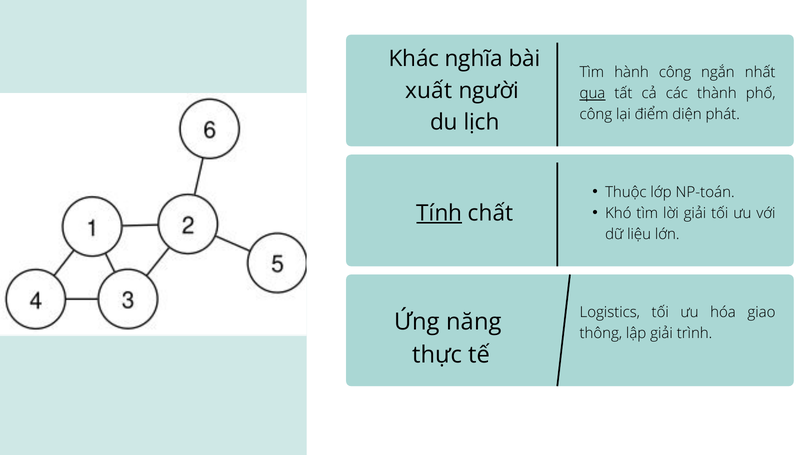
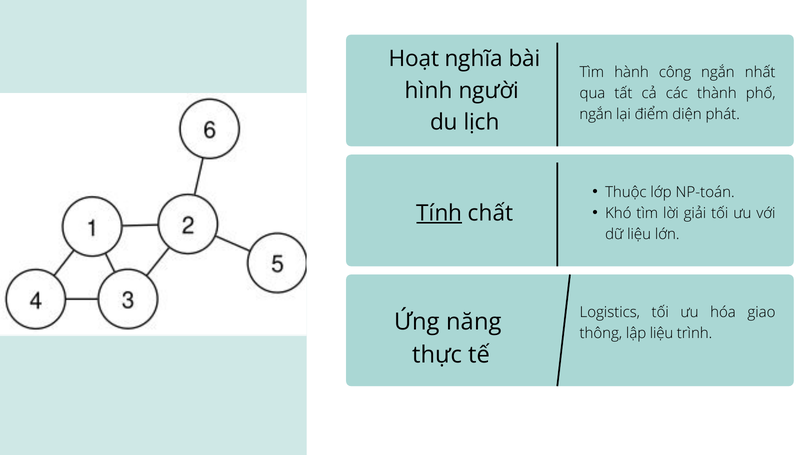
Khác: Khác -> Hoạt (414, 59)
xuất: xuất -> hình (429, 90)
qua underline: present -> none (592, 93)
công: công -> ngắn (596, 114)
lập giải: giải -> liệu (662, 333)
